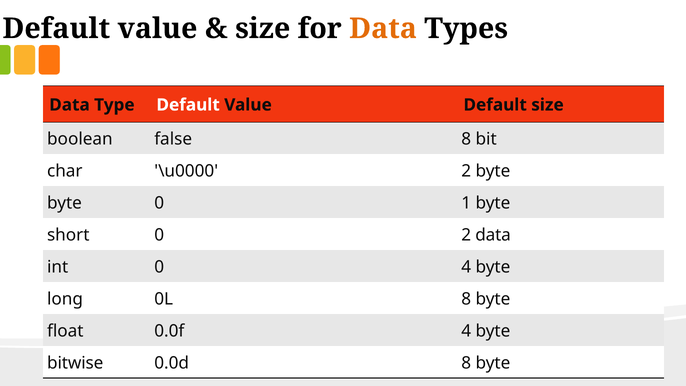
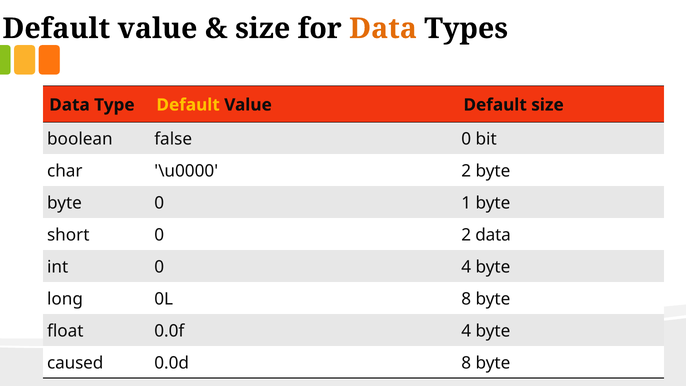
Default colour: white -> yellow (188, 105)
false 8: 8 -> 0 (466, 139)
bitwise: bitwise -> caused (75, 363)
